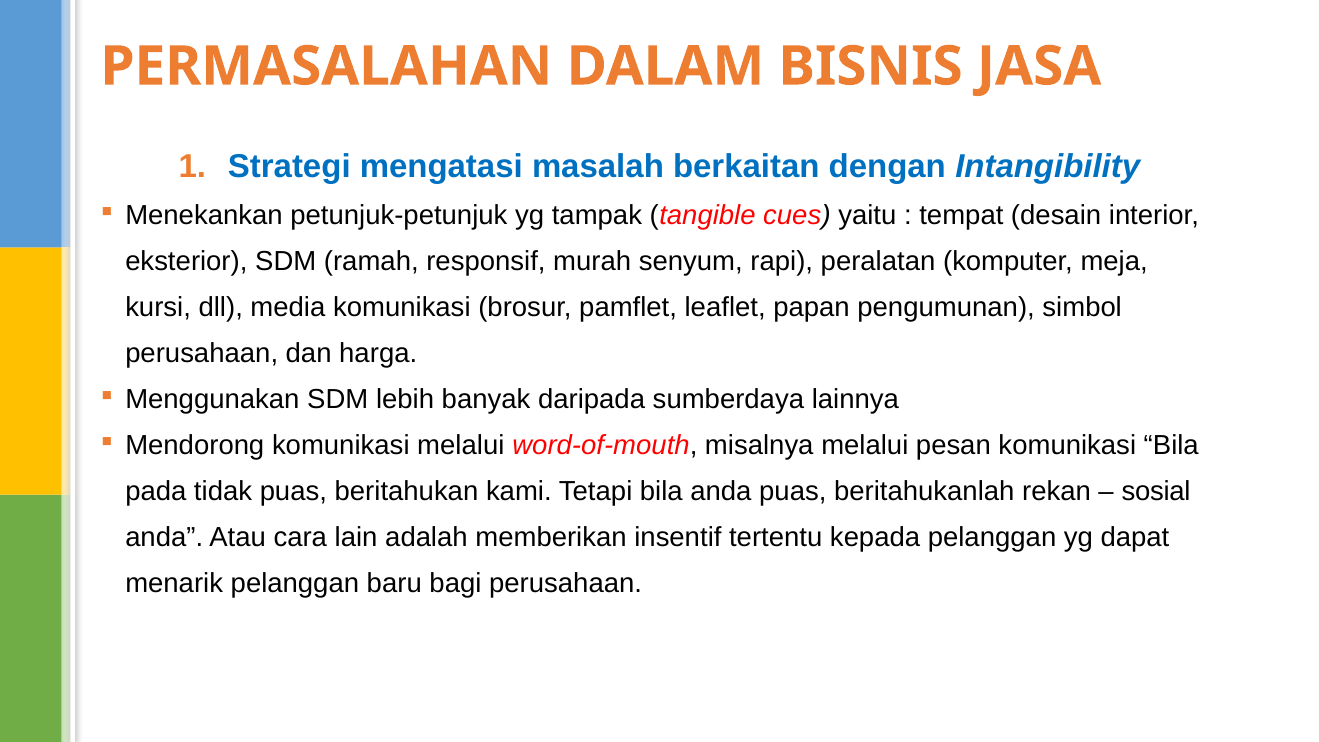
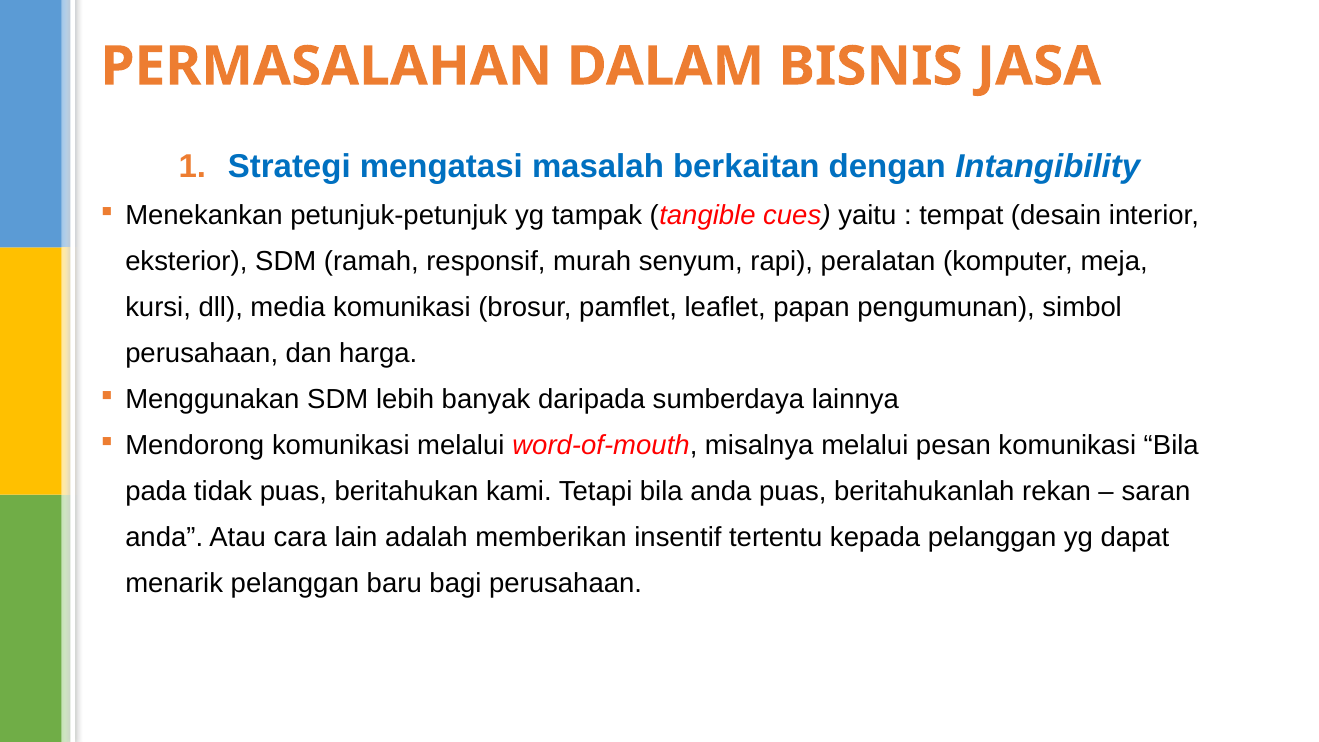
sosial: sosial -> saran (1156, 492)
